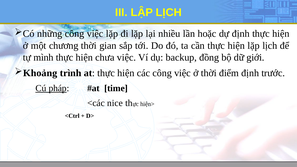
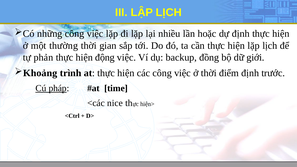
chương: chương -> thường (64, 46)
mình: mình -> phản (43, 57)
chưa: chưa -> động (105, 57)
